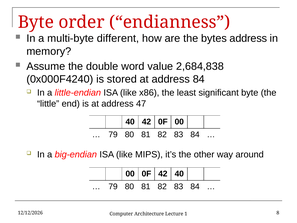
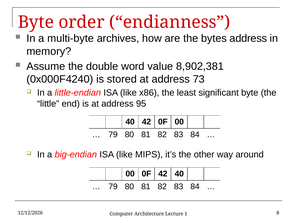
different: different -> archives (118, 38)
2,684,838: 2,684,838 -> 8,902,381 (200, 66)
address 84: 84 -> 73 (199, 79)
47: 47 -> 95 (141, 104)
